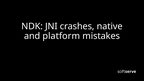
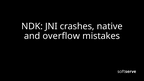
platform: platform -> overflow (61, 36)
